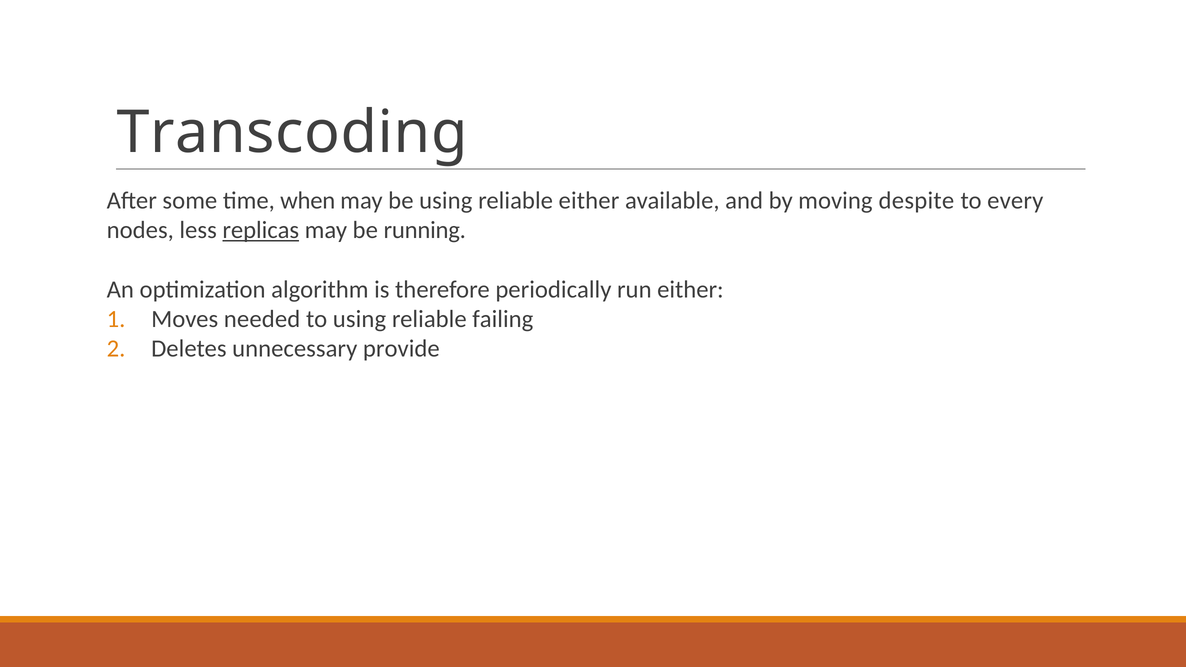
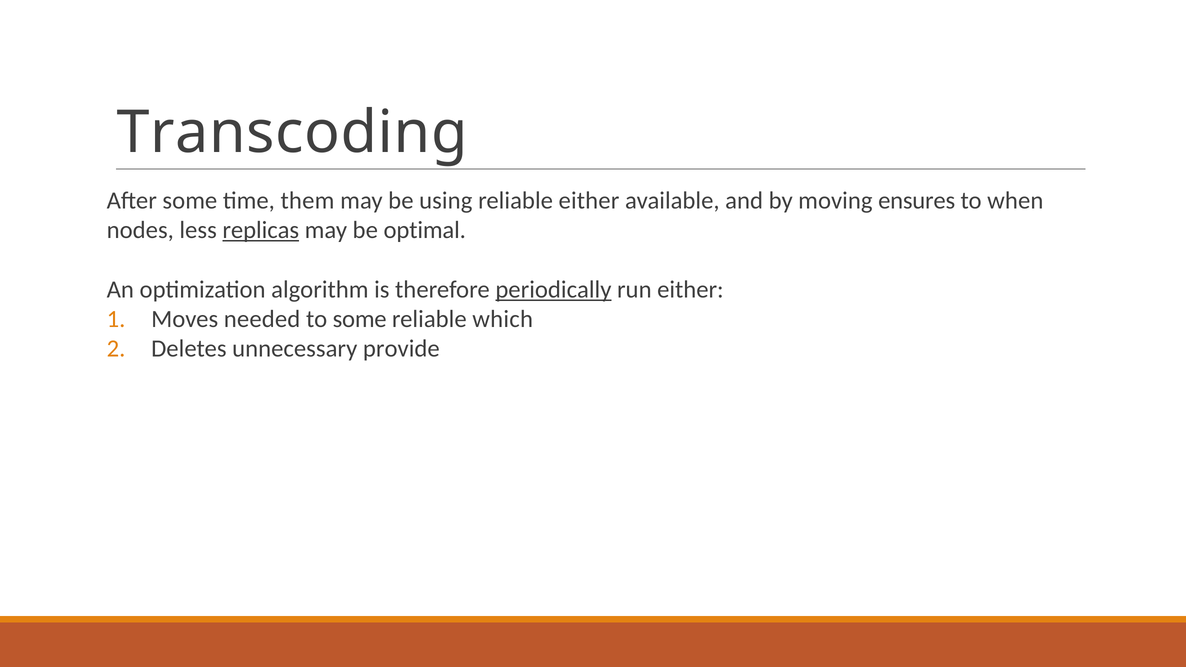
when: when -> them (307, 201)
despite: despite -> ensures (917, 201)
every: every -> when (1015, 201)
running: running -> optimal (425, 230)
periodically underline: none -> present (553, 290)
to using: using -> some (360, 319)
failing: failing -> which (503, 319)
